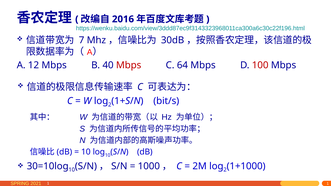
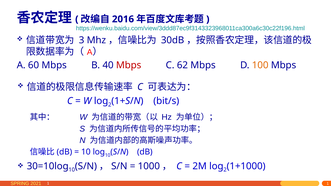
7: 7 -> 3 (82, 40)
12: 12 -> 60 (34, 65)
64: 64 -> 62 (182, 65)
100 colour: red -> orange (260, 65)
